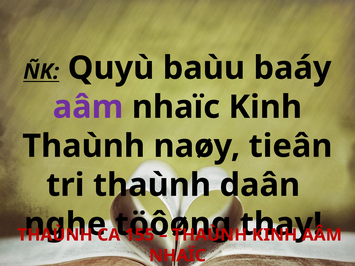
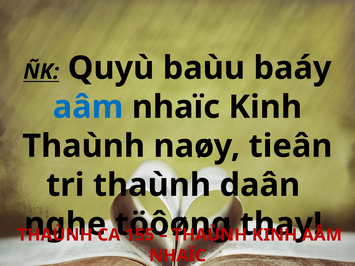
aâm colour: purple -> blue (88, 107)
